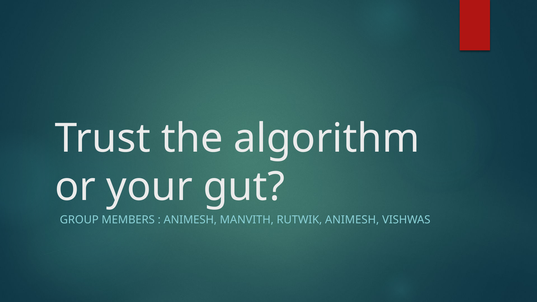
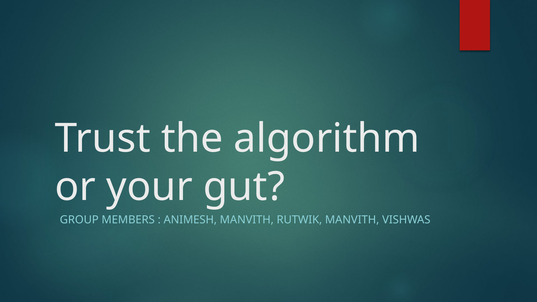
RUTWIK ANIMESH: ANIMESH -> MANVITH (352, 220)
